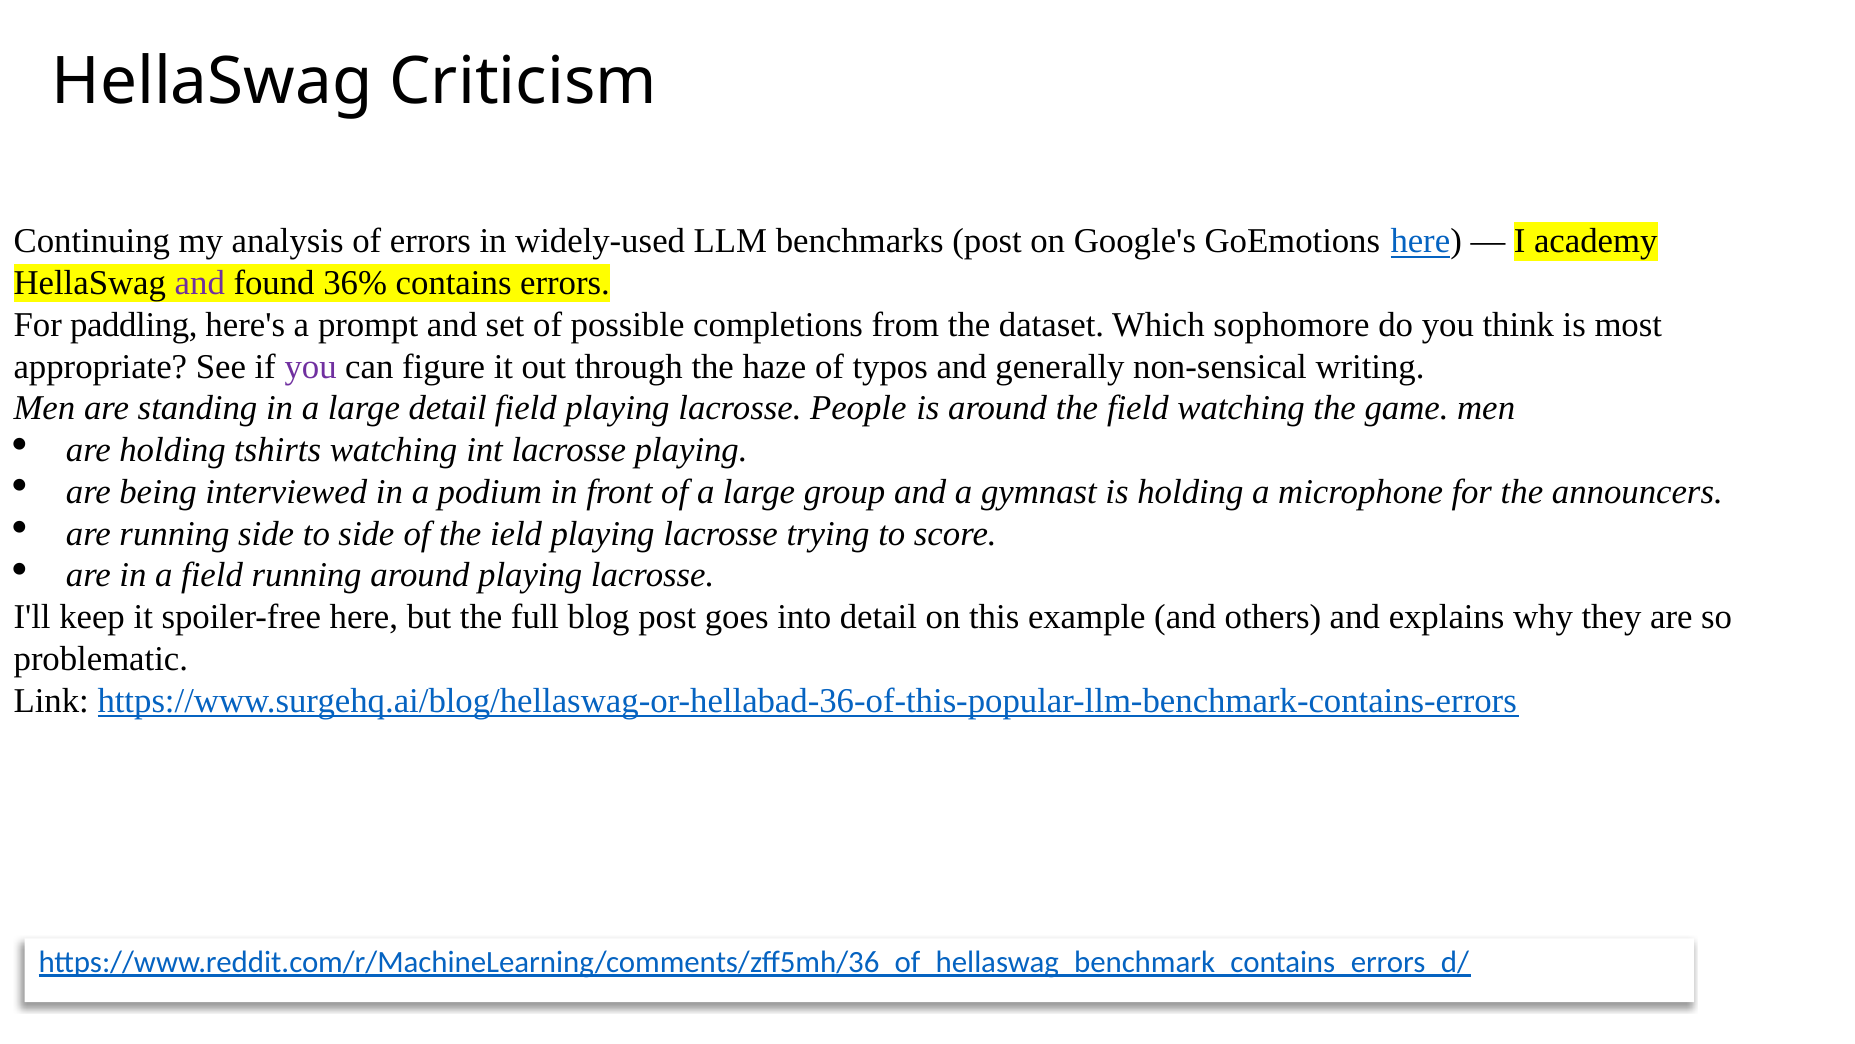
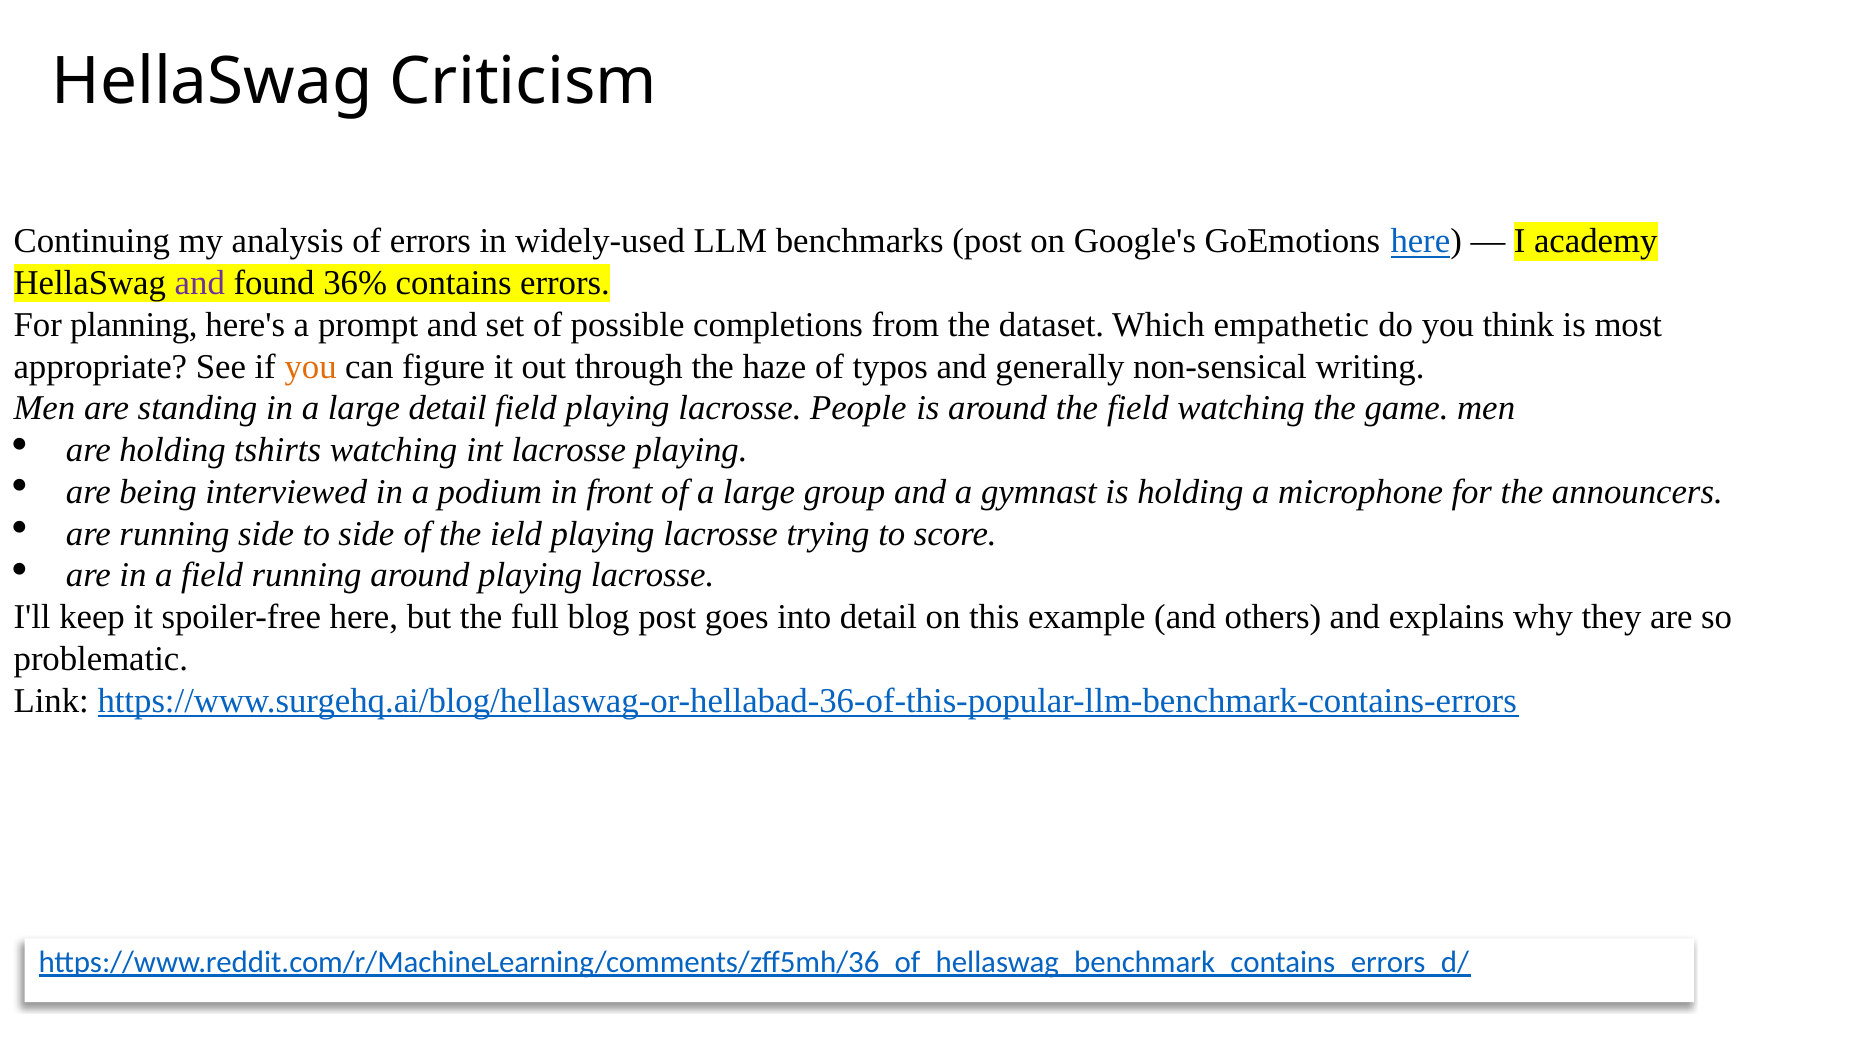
paddling: paddling -> planning (134, 325)
sophomore: sophomore -> empathetic (1291, 325)
you colour: purple -> orange (311, 367)
